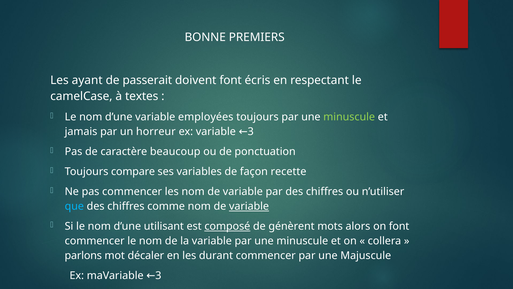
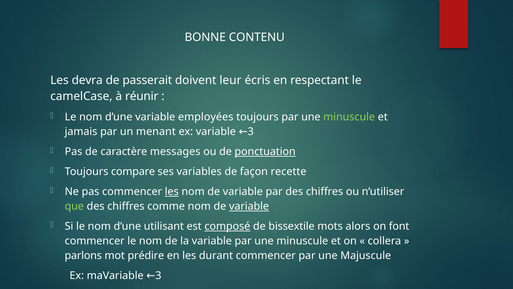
PREMIERS: PREMIERS -> CONTENU (257, 37)
ayant: ayant -> devra (87, 80)
doivent font: font -> leur (230, 80)
textes: textes -> réunir (142, 96)
horreur: horreur -> menant (156, 131)
beaucoup: beaucoup -> messages (175, 151)
ponctuation underline: none -> present (265, 151)
les underline: none -> present (172, 191)
que colour: light blue -> light green (74, 206)
génèrent: génèrent -> bissextile (292, 226)
décaler: décaler -> prédire (146, 255)
